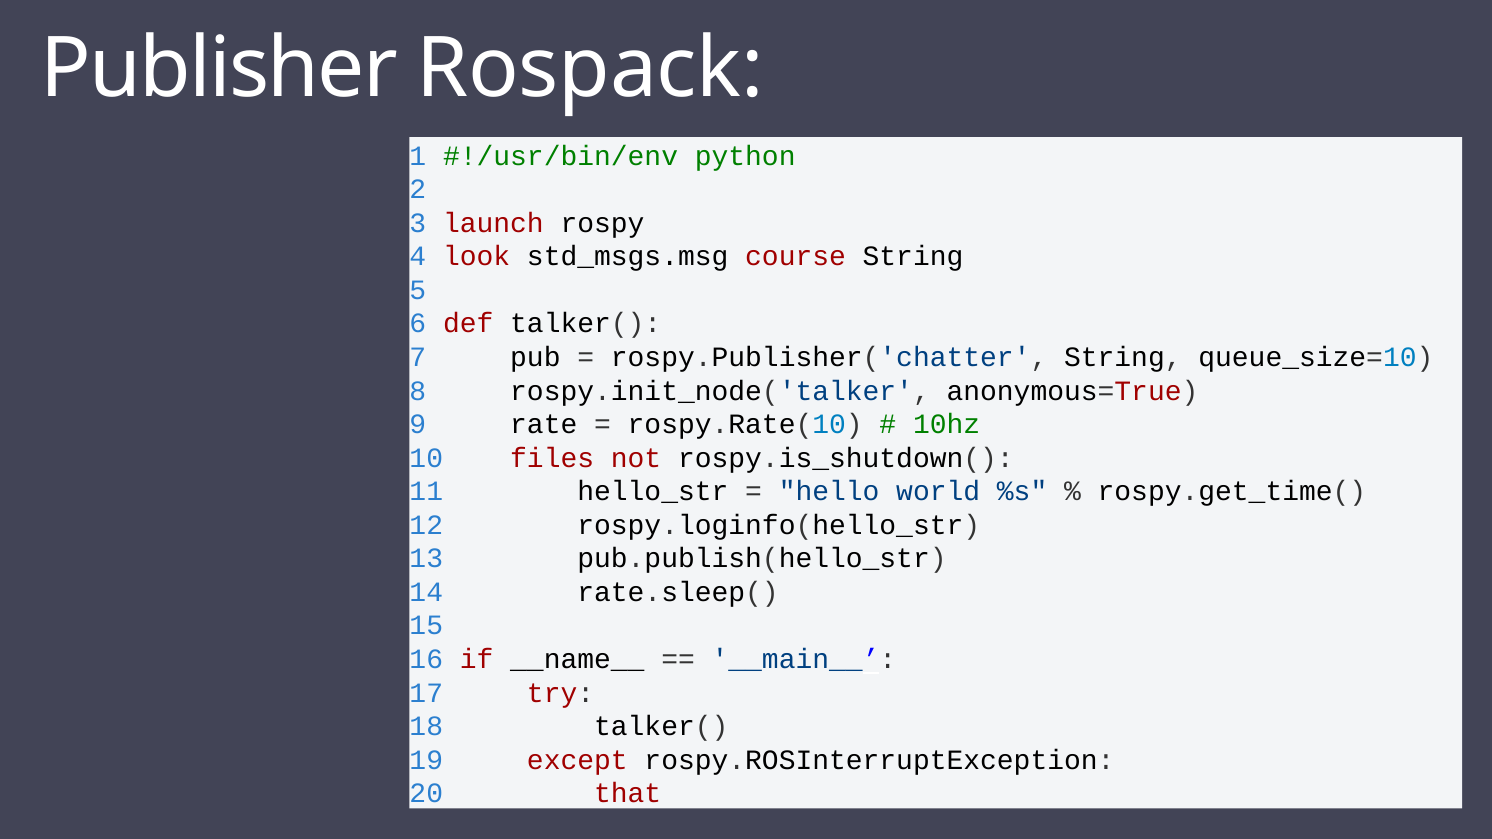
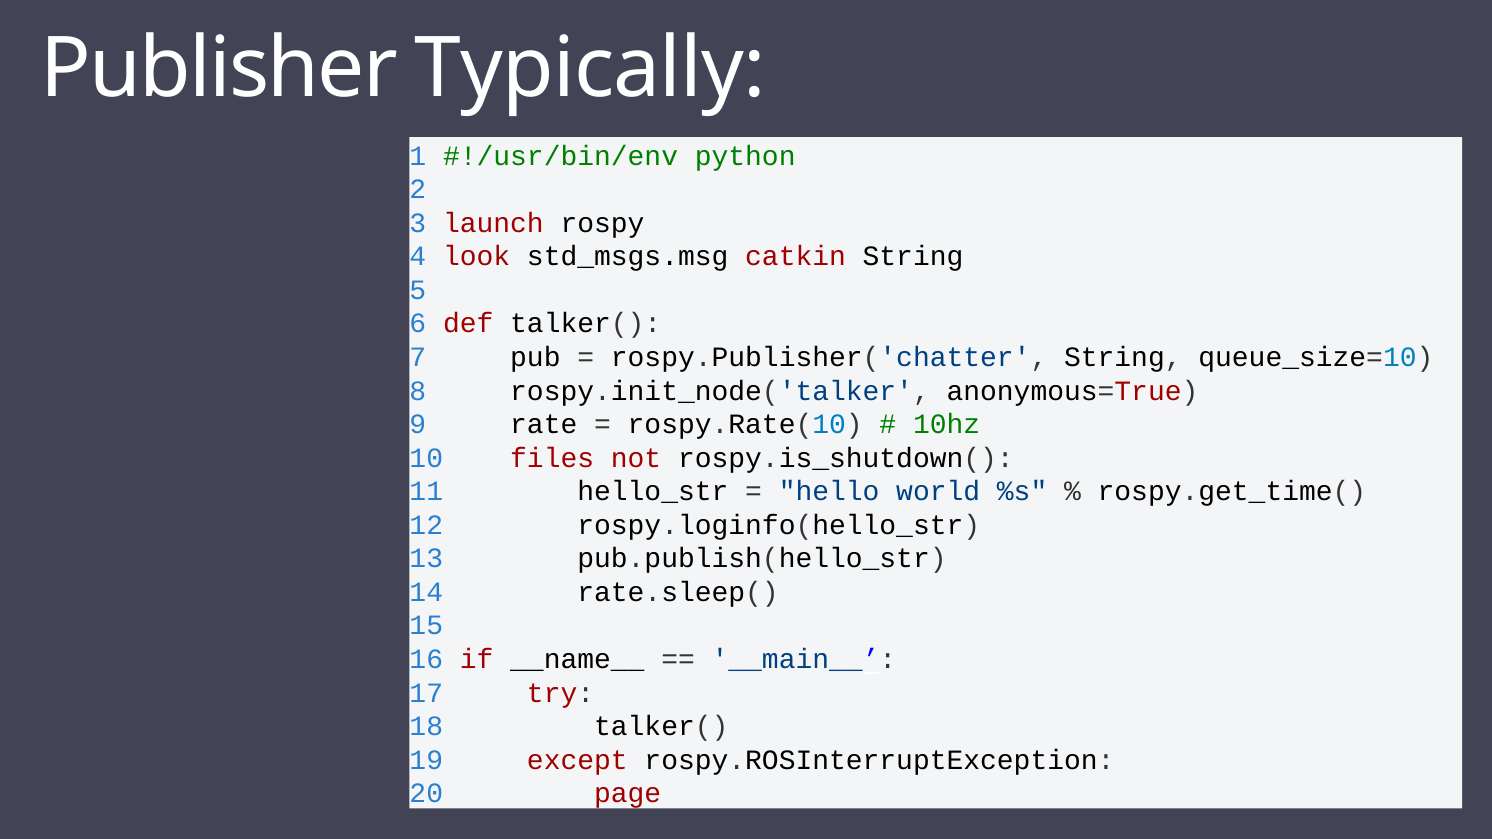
Rospack: Rospack -> Typically (590, 69)
course: course -> catkin (796, 257)
that: that -> page (628, 794)
